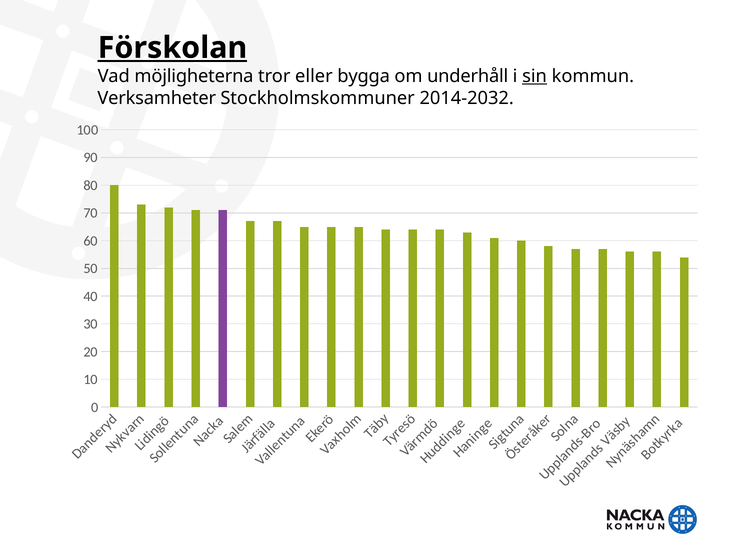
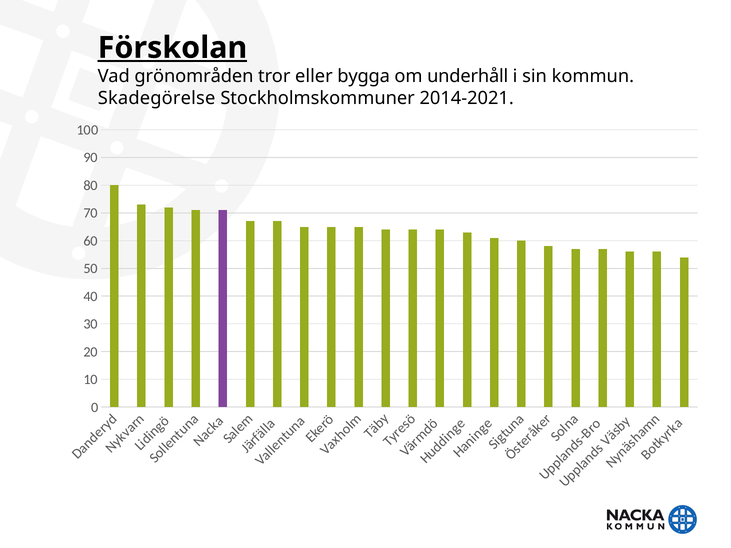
möjligheterna: möjligheterna -> grönområden (194, 76)
sin underline: present -> none (535, 76)
Verksamheter: Verksamheter -> Skadegörelse (157, 98)
2014-2032: 2014-2032 -> 2014-2021 (467, 98)
